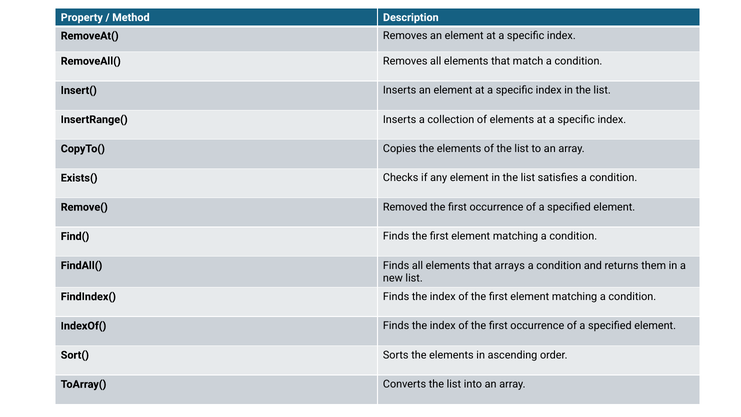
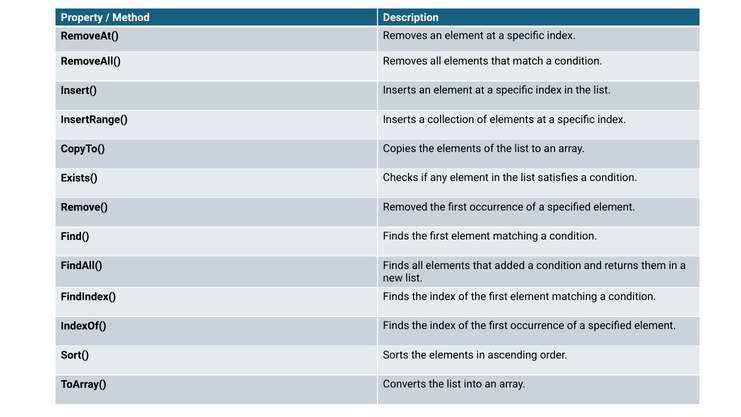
arrays: arrays -> added (510, 265)
